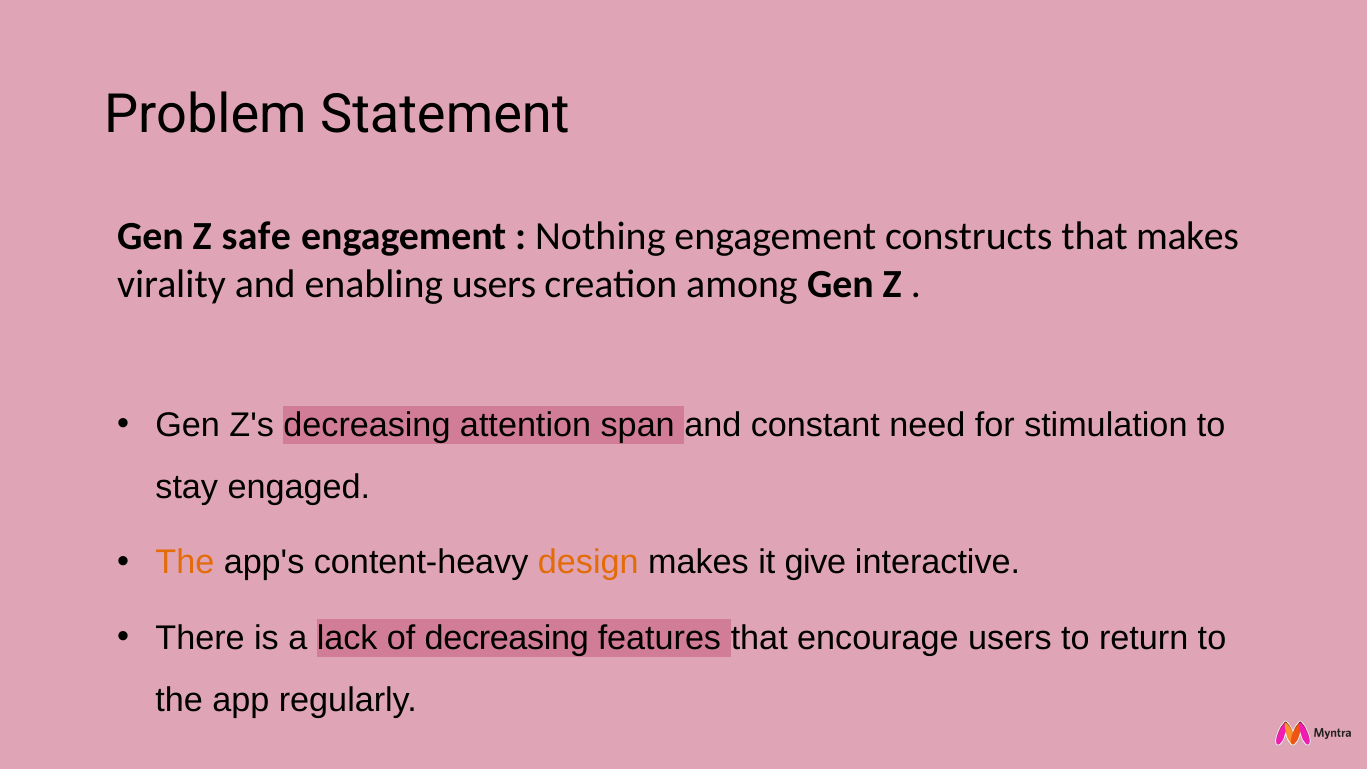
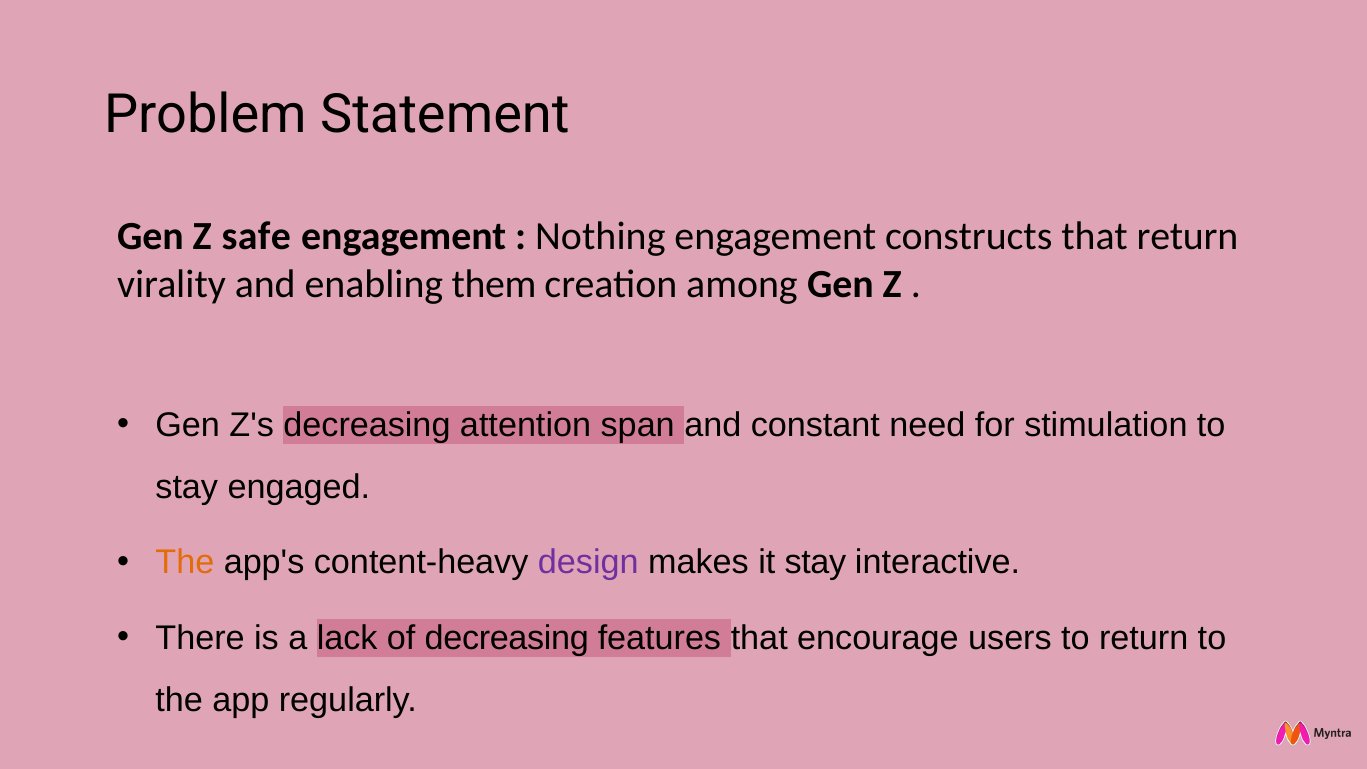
that makes: makes -> return (1187, 237)
enabling users: users -> them (494, 284)
design colour: orange -> purple (588, 563)
it give: give -> stay (815, 563)
